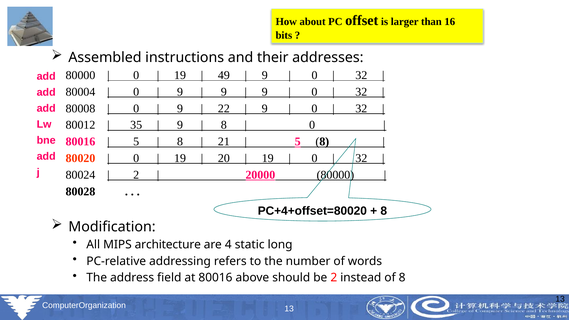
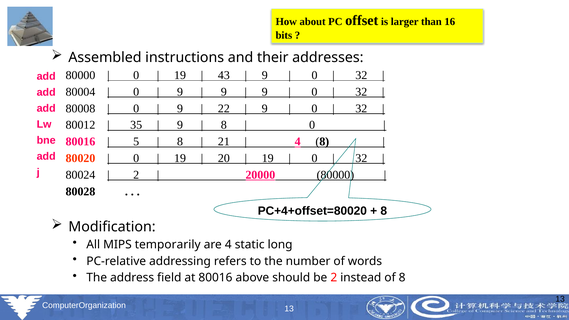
49: 49 -> 43 (224, 75)
5: 5 -> 4 (298, 142)
architecture: architecture -> temporarily (168, 245)
